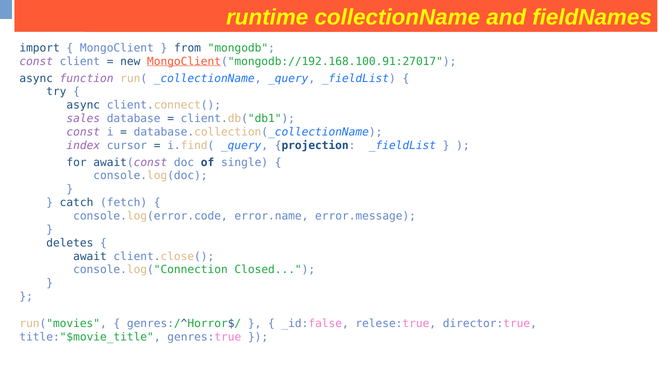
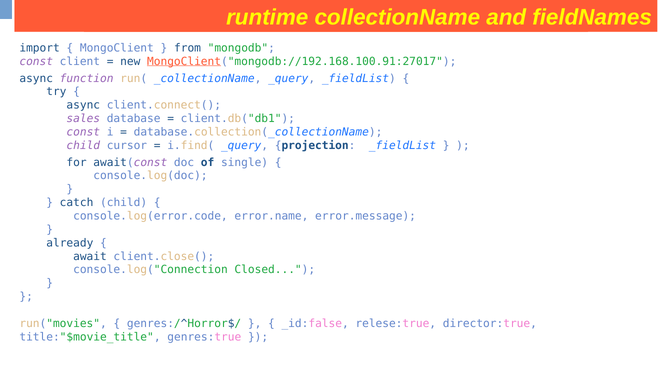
index: index -> child (83, 146)
catch fetch: fetch -> child (124, 203)
deletes: deletes -> already (70, 243)
